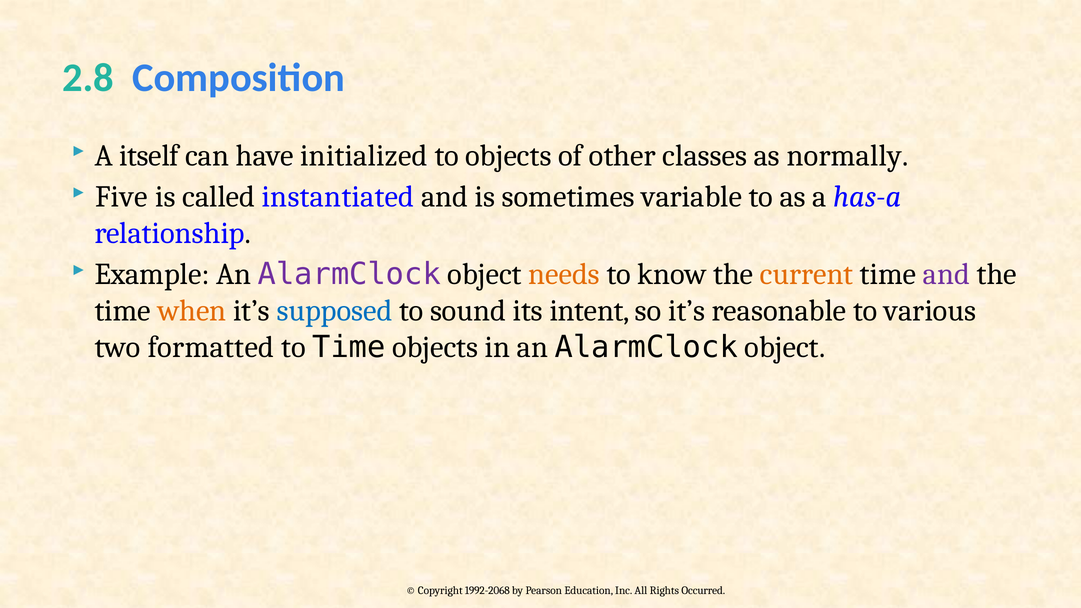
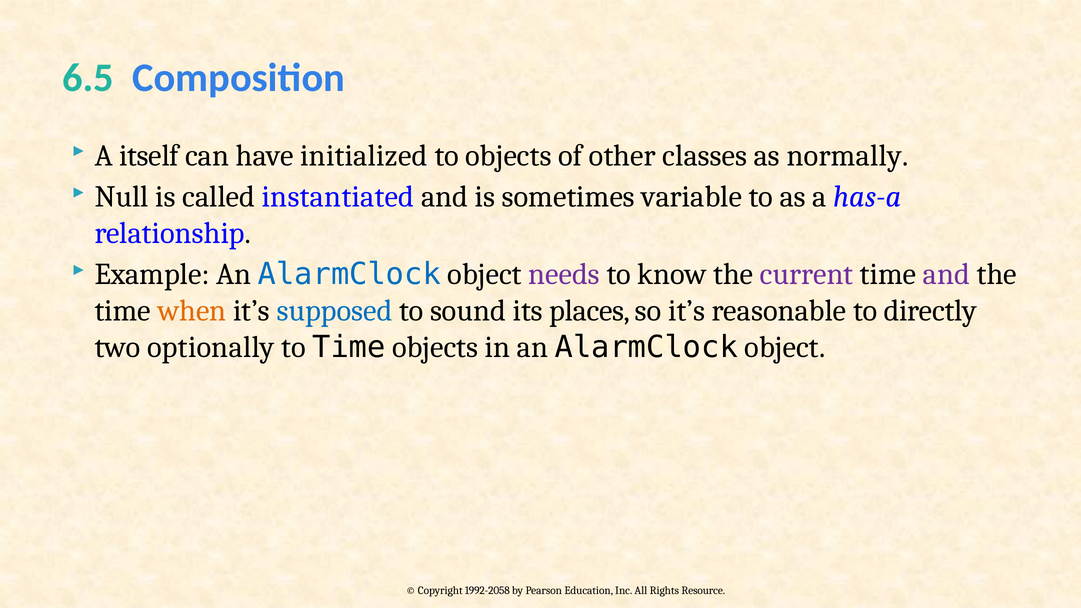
2.8: 2.8 -> 6.5 (88, 78)
Five: Five -> Null (122, 197)
AlarmClock colour: purple -> blue (349, 274)
needs colour: orange -> purple (564, 274)
current colour: orange -> purple (807, 274)
intent: intent -> places (590, 311)
various: various -> directly (930, 311)
formatted: formatted -> optionally (211, 347)
1992-2068: 1992-2068 -> 1992-2058 (487, 591)
Occurred: Occurred -> Resource (703, 591)
